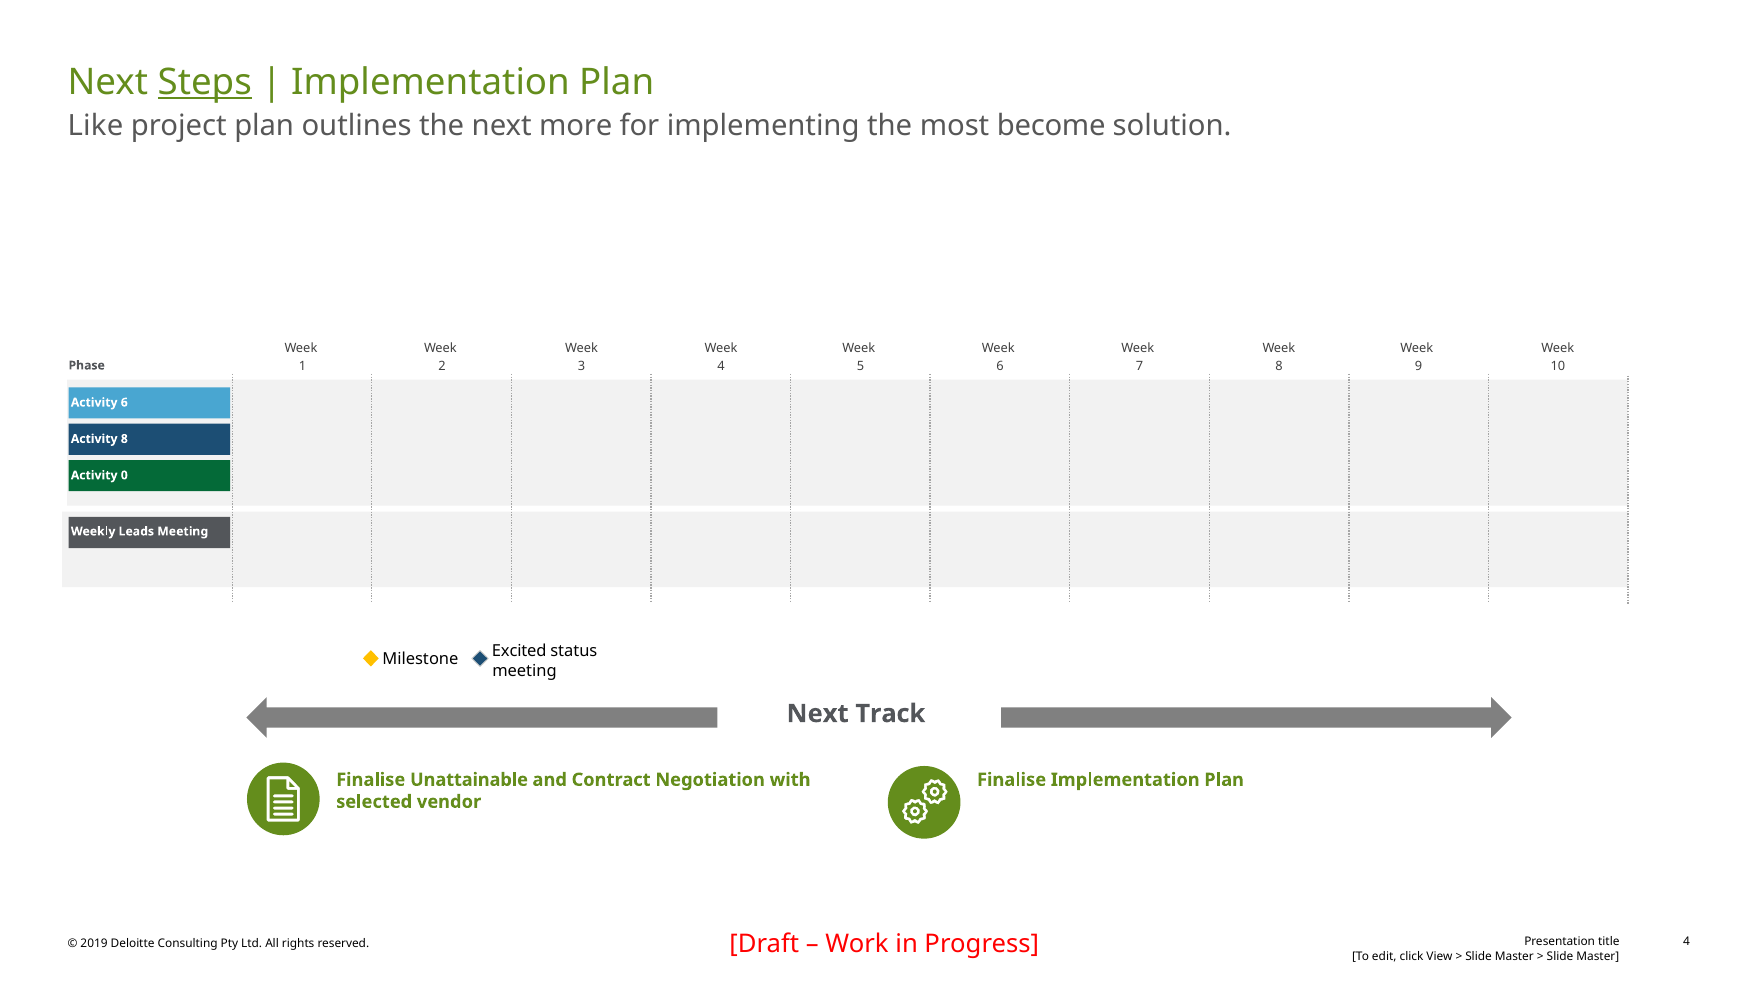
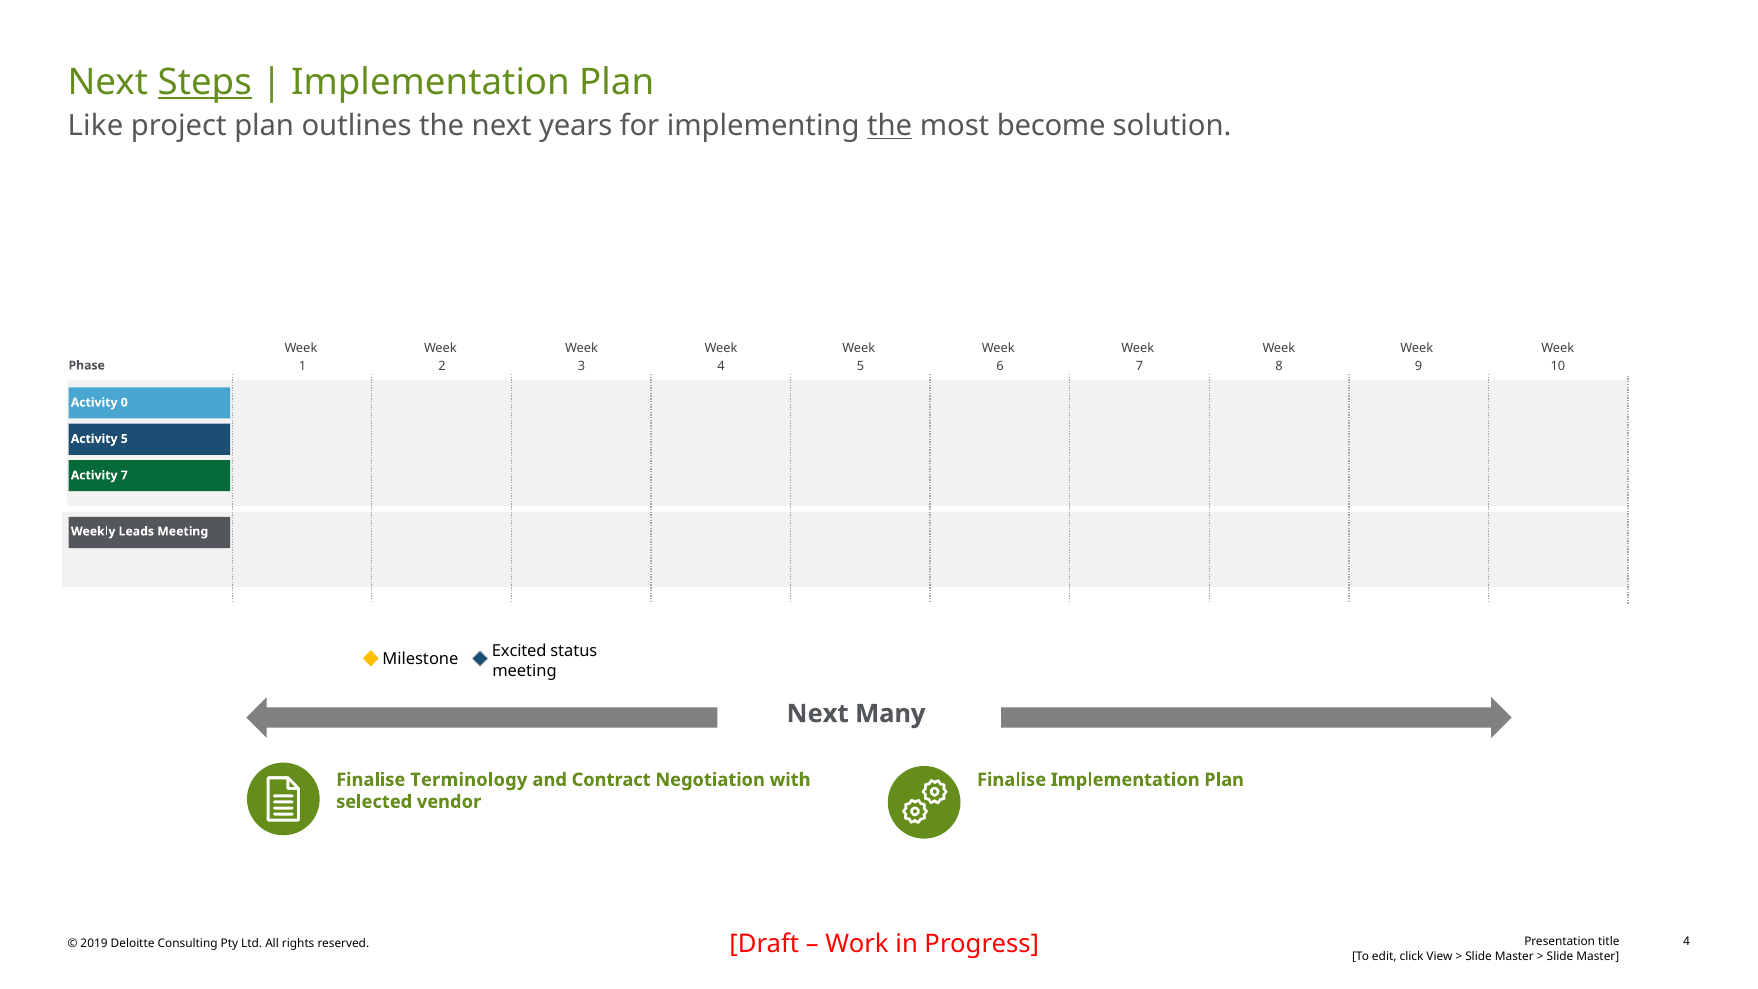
more: more -> years (576, 126)
the underline: none -> present (890, 126)
Activity 6: 6 -> 0 (124, 402)
Activity 8: 8 -> 5 (124, 439)
Activity 0: 0 -> 7 (124, 475)
Track: Track -> Many (890, 714)
Unattainable: Unattainable -> Terminology (469, 780)
